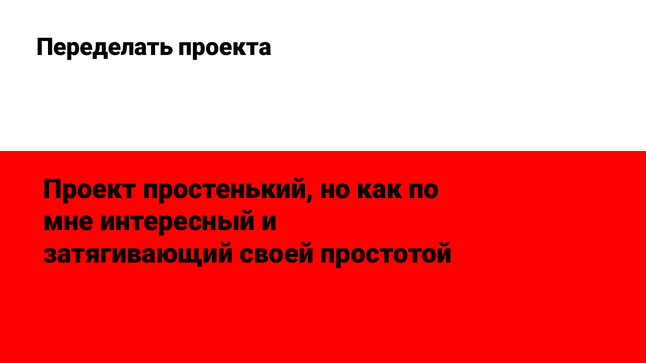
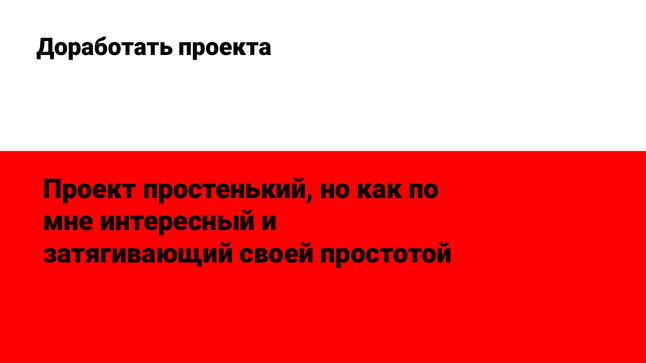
Переделать: Переделать -> Доработать (105, 48)
